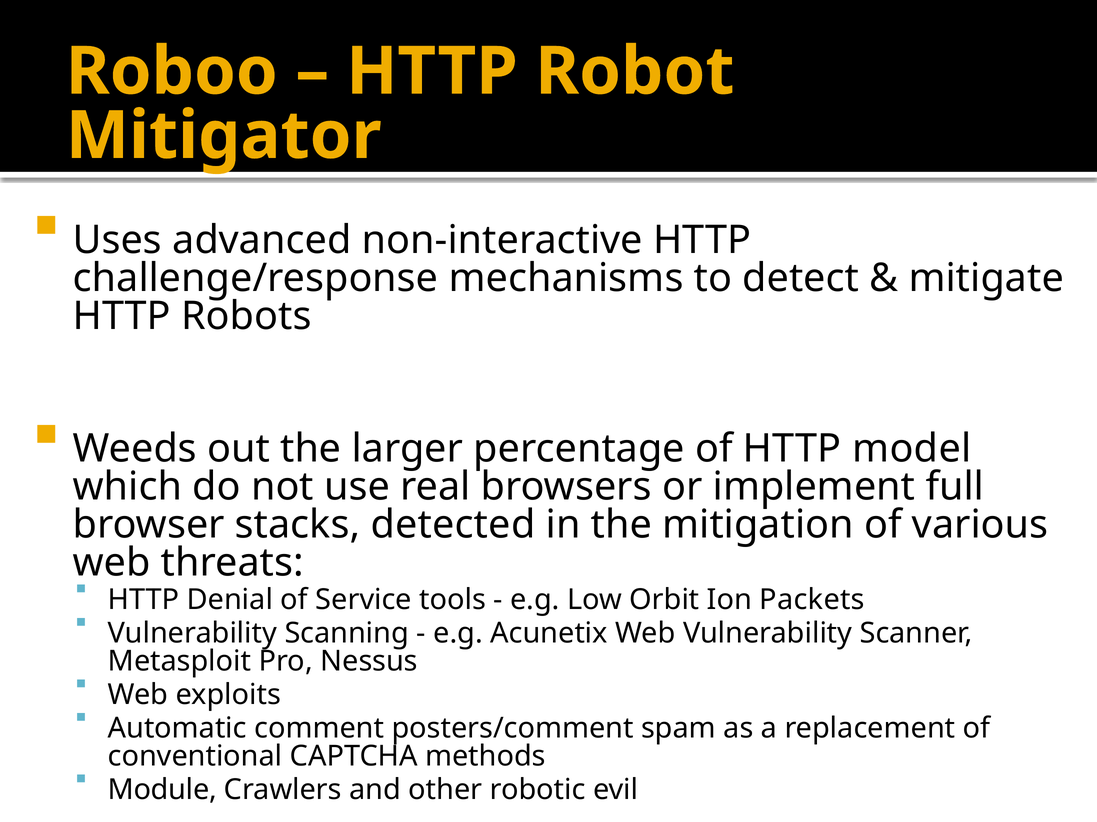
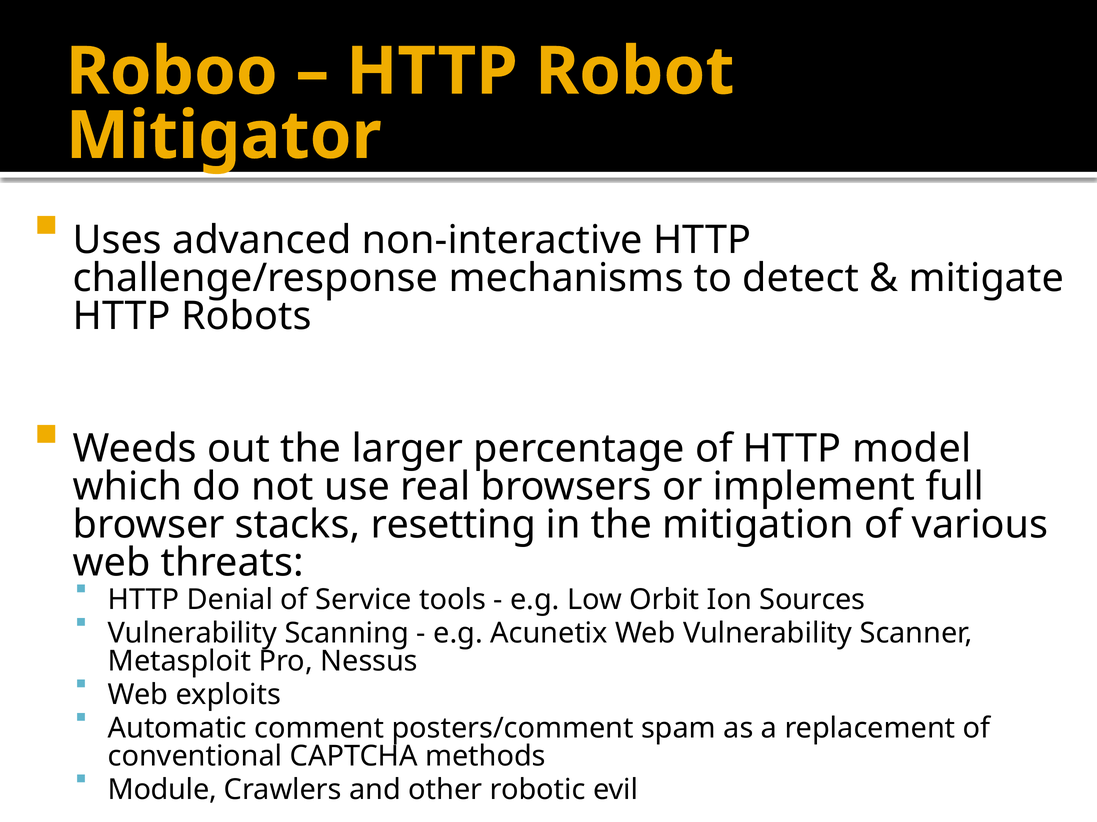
detected: detected -> resetting (453, 525)
Packets: Packets -> Sources (812, 600)
